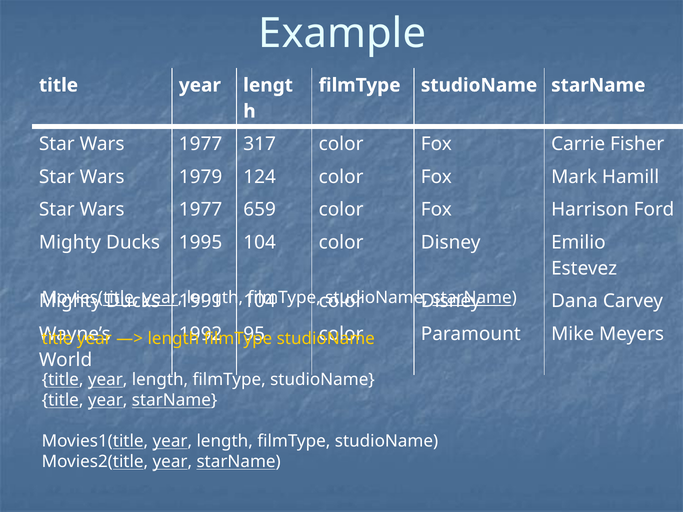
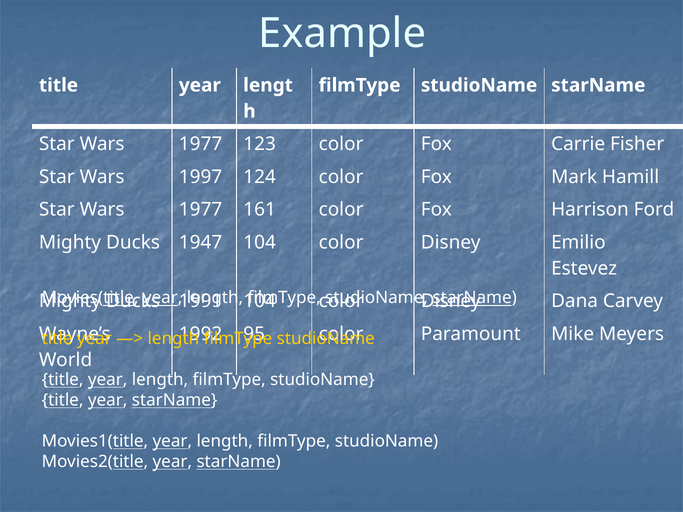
317: 317 -> 123 (260, 144)
1979: 1979 -> 1997 (201, 177)
659: 659 -> 161 (260, 210)
1995: 1995 -> 1947 (201, 243)
